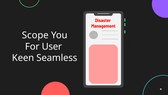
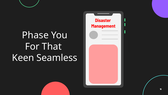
Scope: Scope -> Phase (35, 35)
User: User -> That (52, 46)
